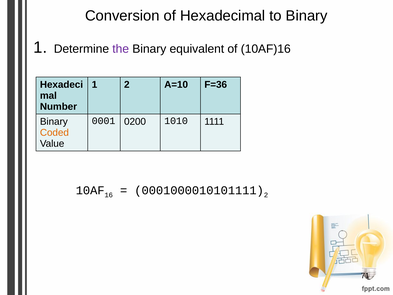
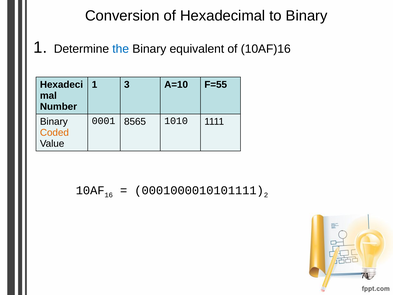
the colour: purple -> blue (121, 49)
1 2: 2 -> 3 (127, 85)
F=36: F=36 -> F=55 (216, 85)
0200: 0200 -> 8565 (135, 122)
